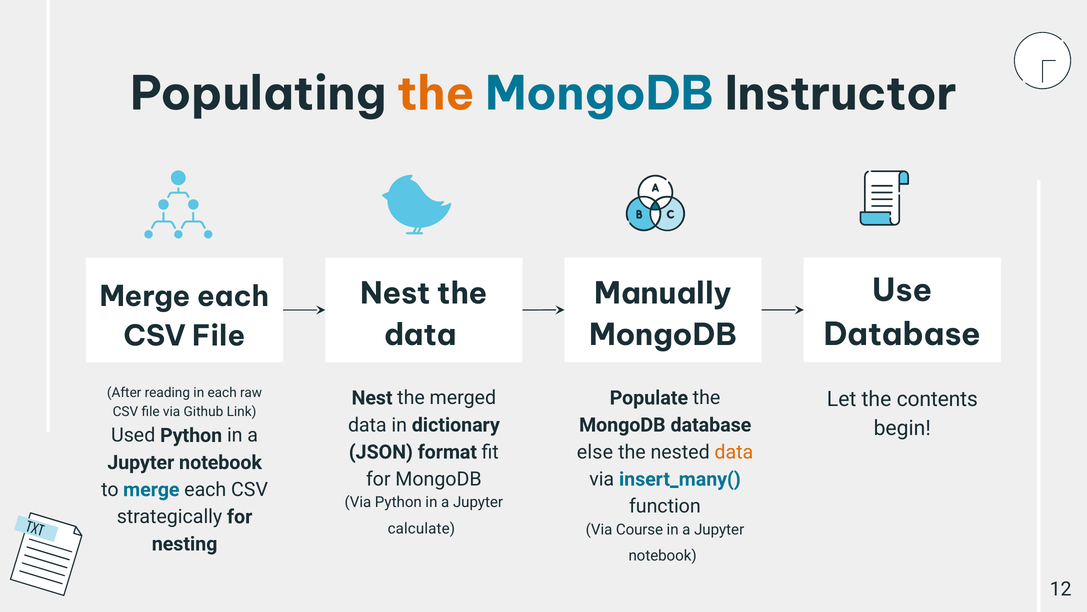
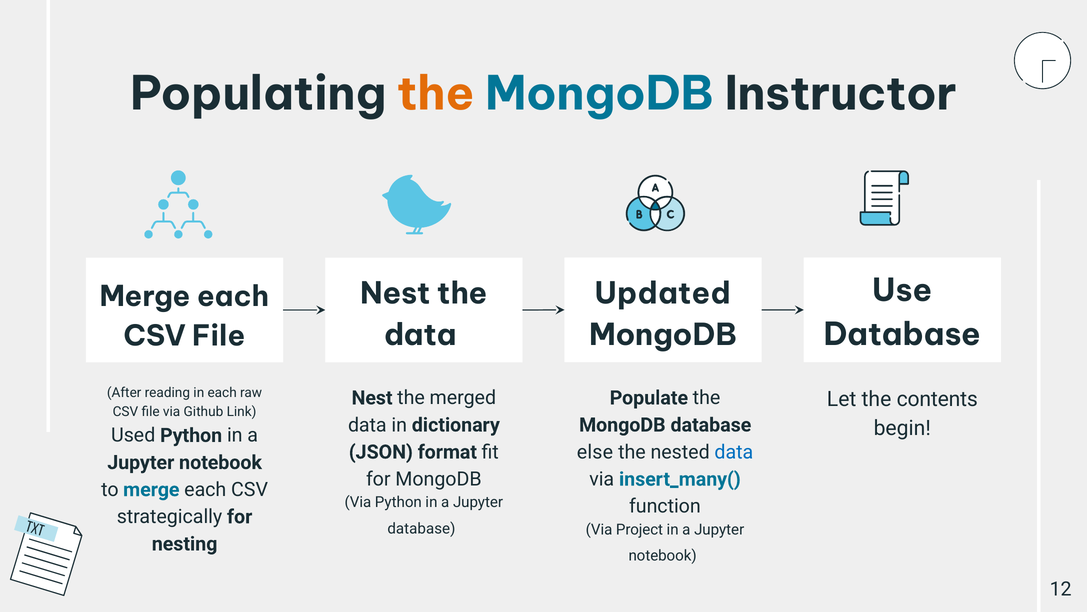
Manually: Manually -> Updated (663, 293)
data colour: orange -> blue (734, 452)
calculate: calculate -> database (421, 528)
Course: Course -> Project (639, 529)
